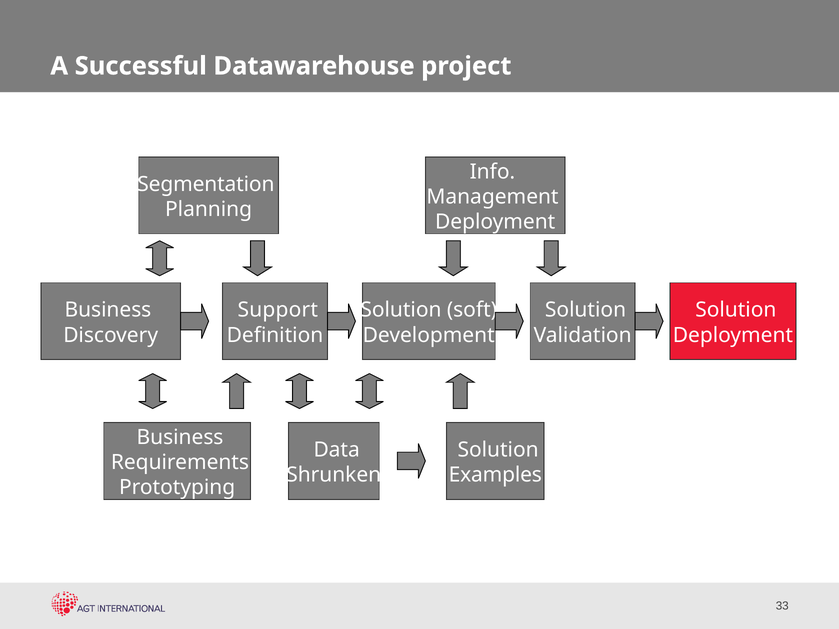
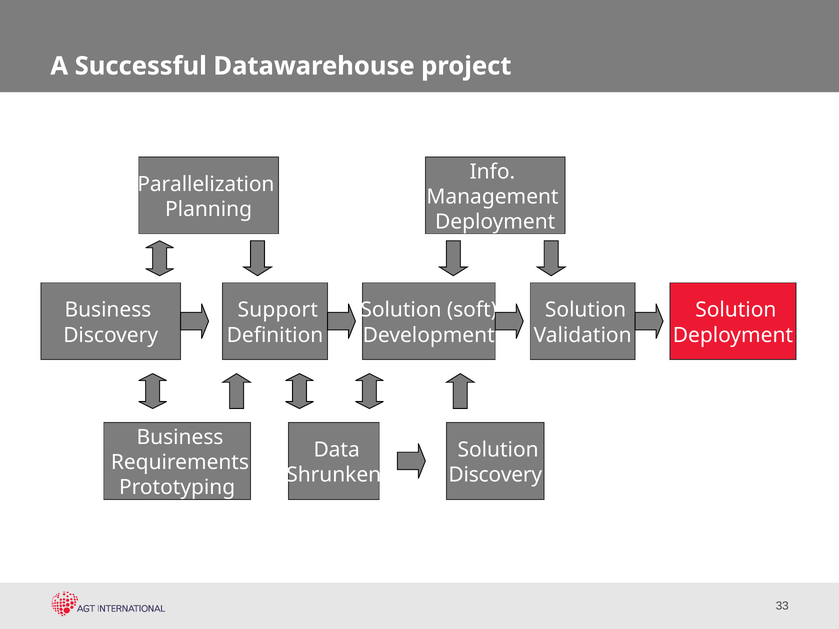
Segmentation: Segmentation -> Parallelization (206, 184)
Examples: Examples -> Discovery (495, 475)
